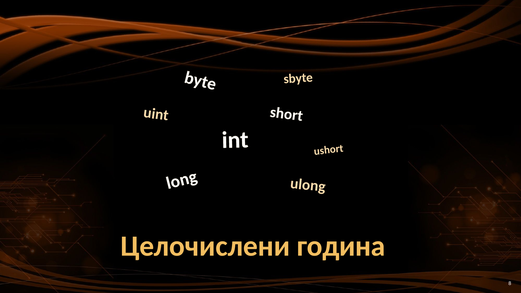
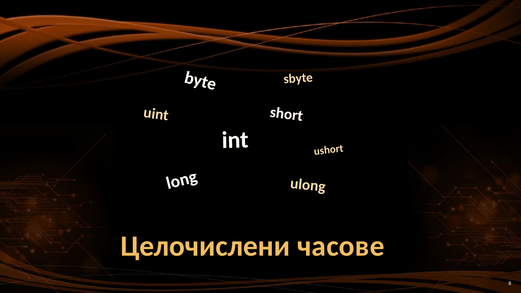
година: година -> часове (341, 246)
